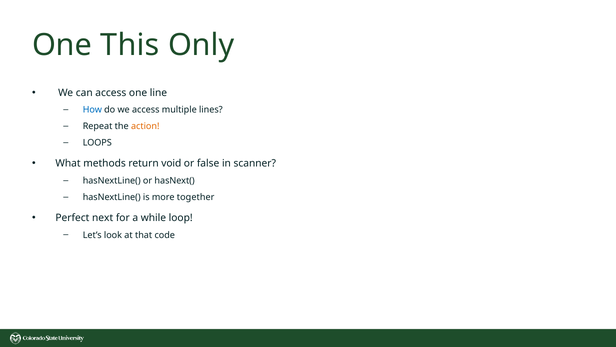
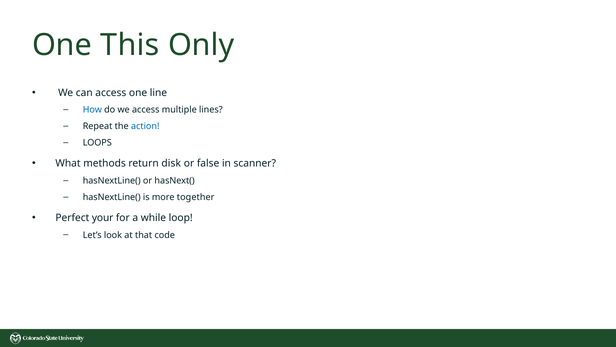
action colour: orange -> blue (145, 126)
void: void -> disk (171, 163)
next: next -> your (103, 218)
